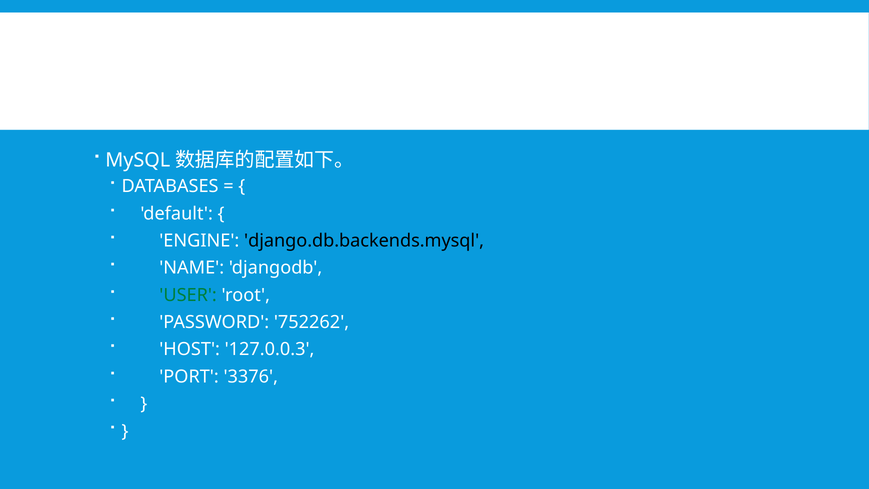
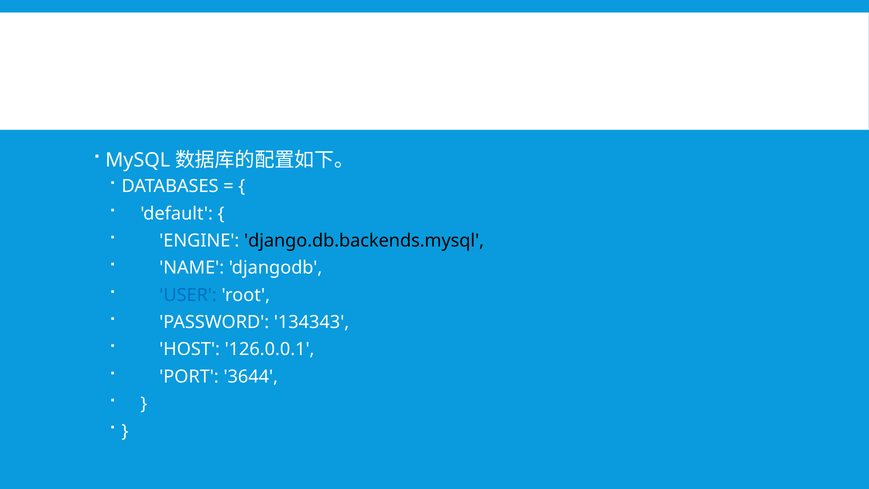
USER colour: green -> blue (188, 295)
752262: 752262 -> 134343 (312, 322)
127.0.0.3: 127.0.0.3 -> 126.0.0.1 (270, 349)
3376: 3376 -> 3644 (251, 377)
